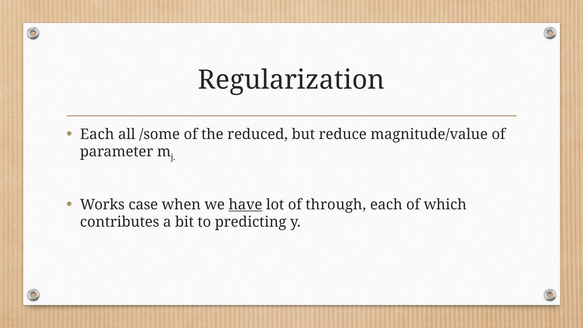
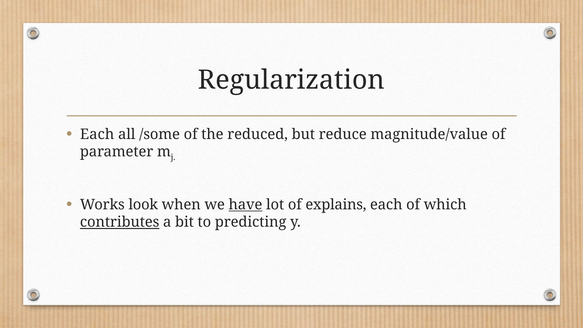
case: case -> look (143, 205)
through: through -> explains (336, 205)
contributes underline: none -> present (120, 222)
